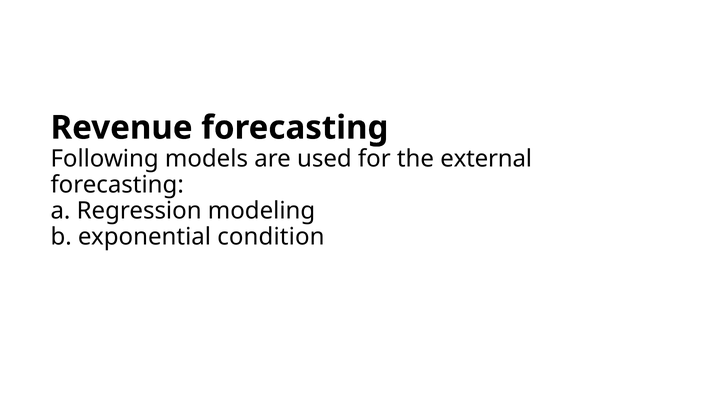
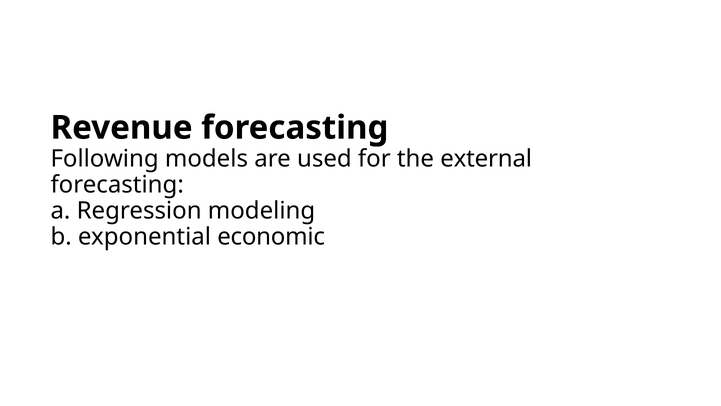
condition: condition -> economic (271, 236)
